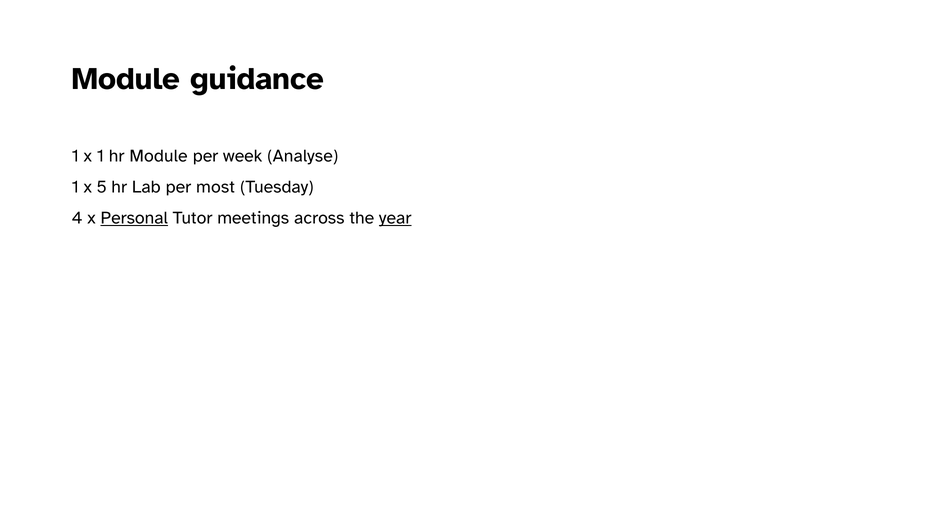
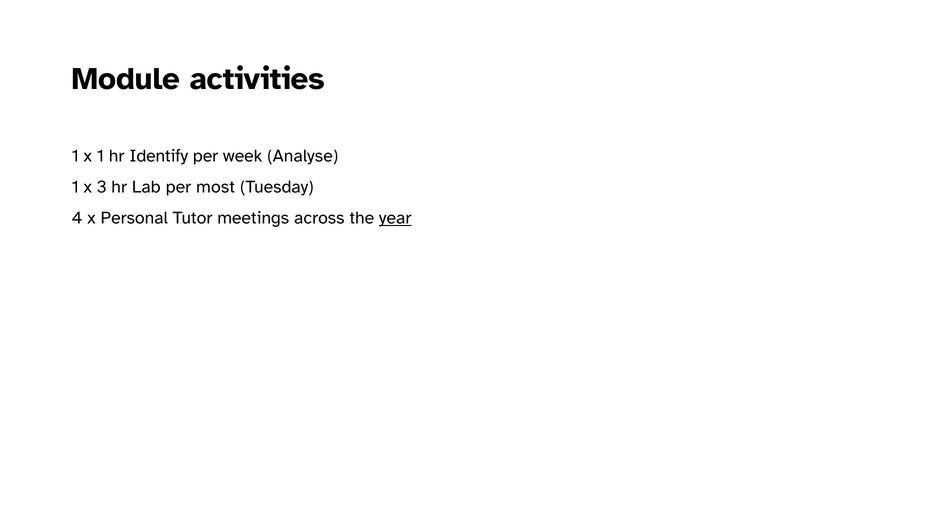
guidance: guidance -> activities (257, 79)
hr Module: Module -> Identify (159, 156)
5: 5 -> 3 (102, 187)
Personal underline: present -> none (134, 218)
